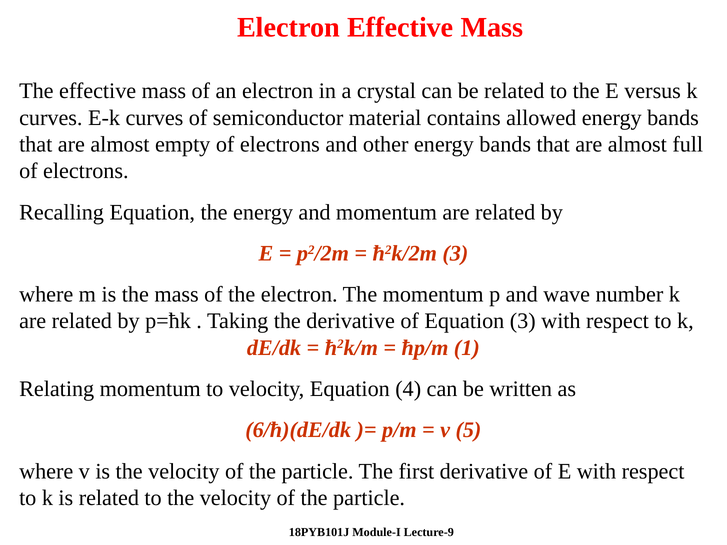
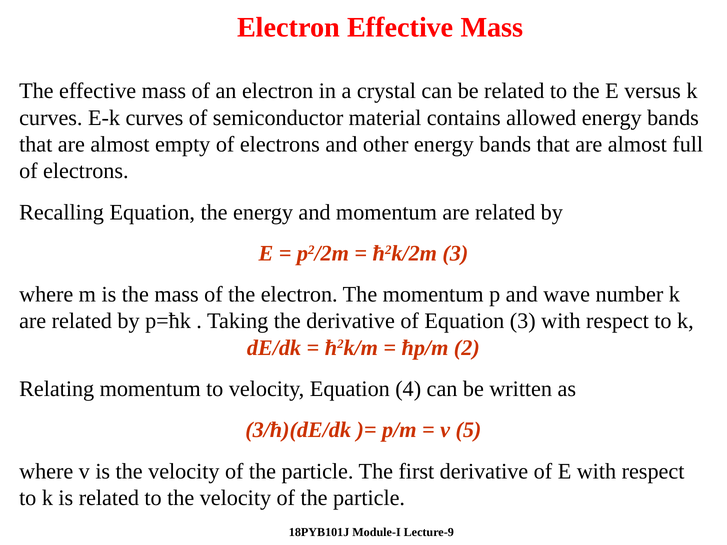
1: 1 -> 2 (467, 348)
6/ħ)(dE/dk: 6/ħ)(dE/dk -> 3/ħ)(dE/dk (298, 430)
